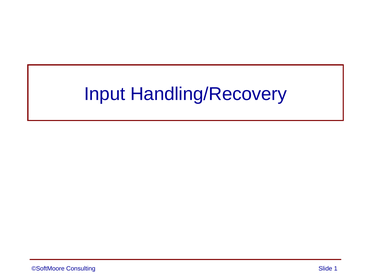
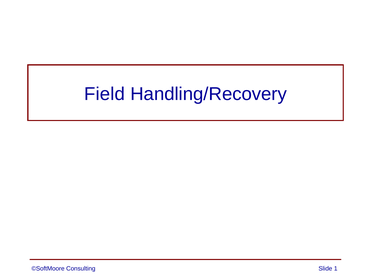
Input: Input -> Field (105, 94)
